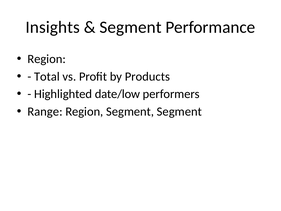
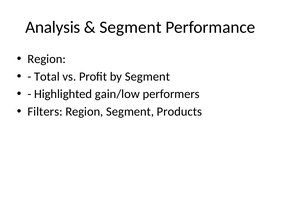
Insights: Insights -> Analysis (53, 27)
by Products: Products -> Segment (147, 76)
date/low: date/low -> gain/low (117, 94)
Range: Range -> Filters (45, 111)
Segment Segment: Segment -> Products (179, 111)
